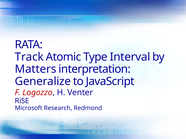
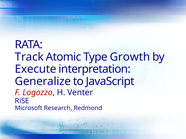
Interval: Interval -> Growth (130, 57)
Matters: Matters -> Execute (36, 69)
